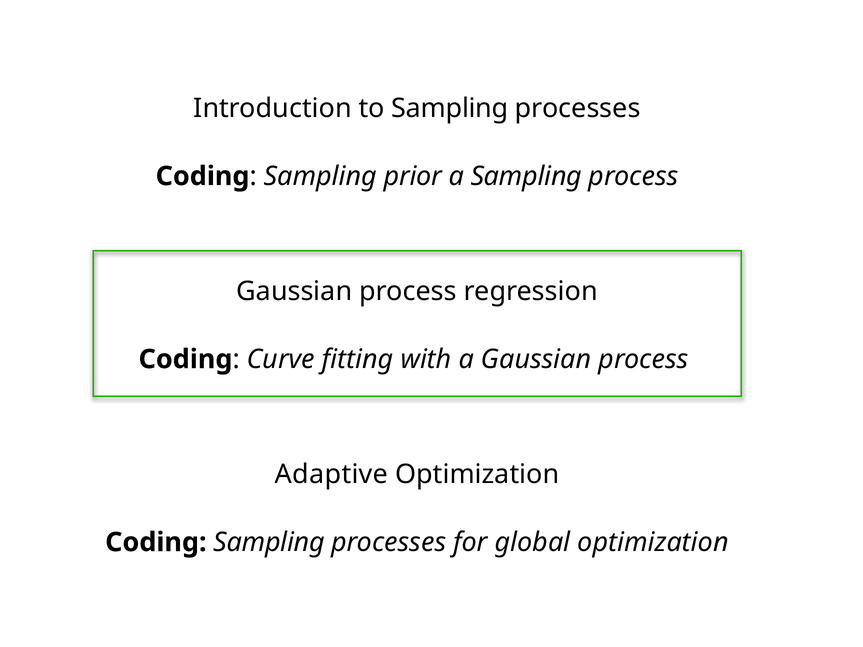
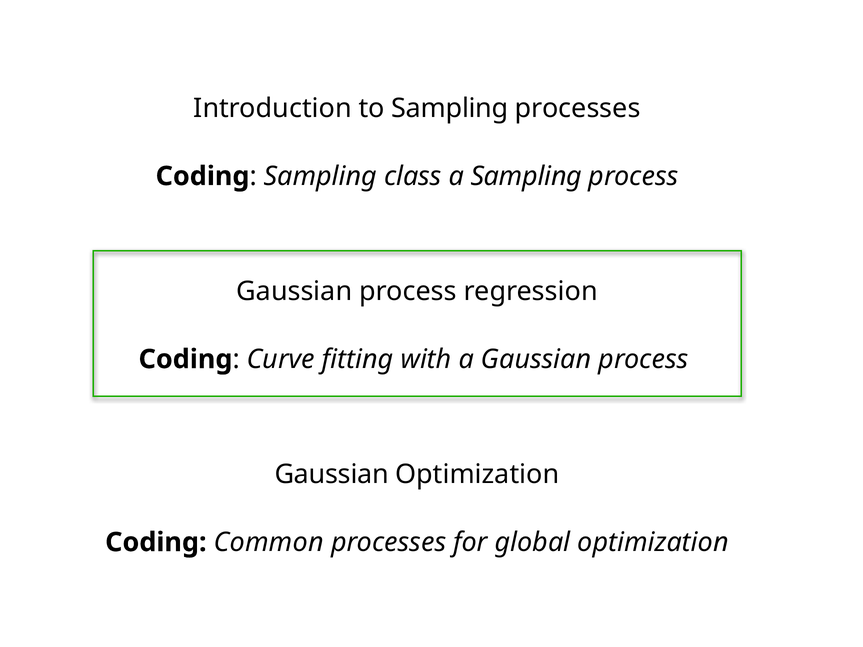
prior: prior -> class (413, 176)
Adaptive: Adaptive -> Gaussian (332, 475)
Coding Sampling: Sampling -> Common (269, 542)
